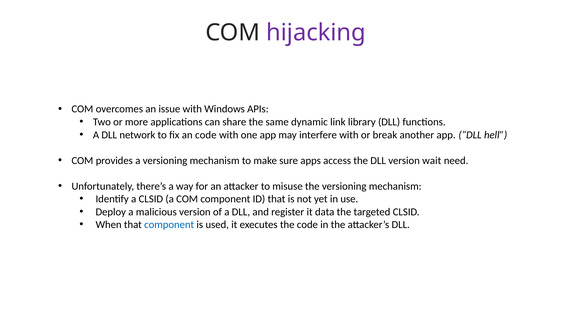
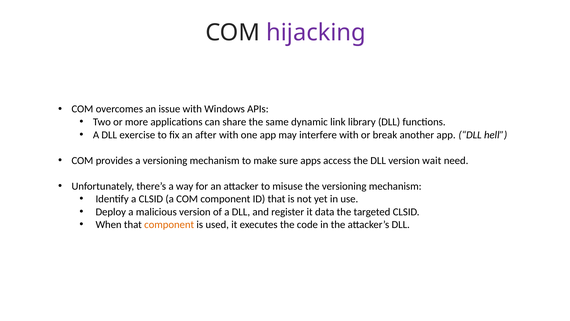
network: network -> exercise (137, 135)
an code: code -> after (206, 135)
component colour: blue -> orange (169, 224)
